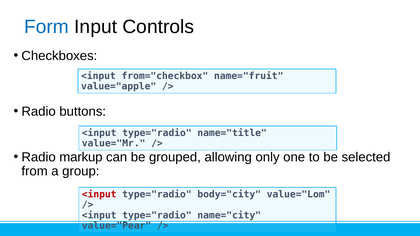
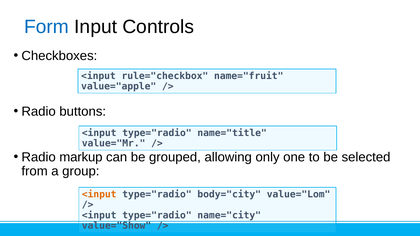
from="checkbox: from="checkbox -> rule="checkbox (165, 76)
<input colour: red -> orange (99, 195)
value="Pear: value="Pear -> value="Show (117, 226)
